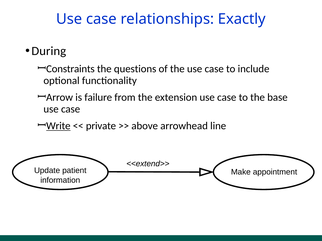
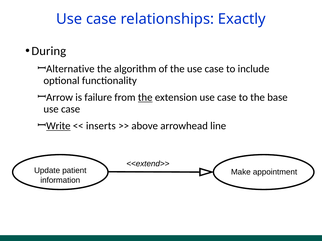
Constraints: Constraints -> Alternative (70, 69)
questions: questions -> algorithm (135, 69)
the underline: none -> present (145, 98)
private: private -> inserts (101, 126)
